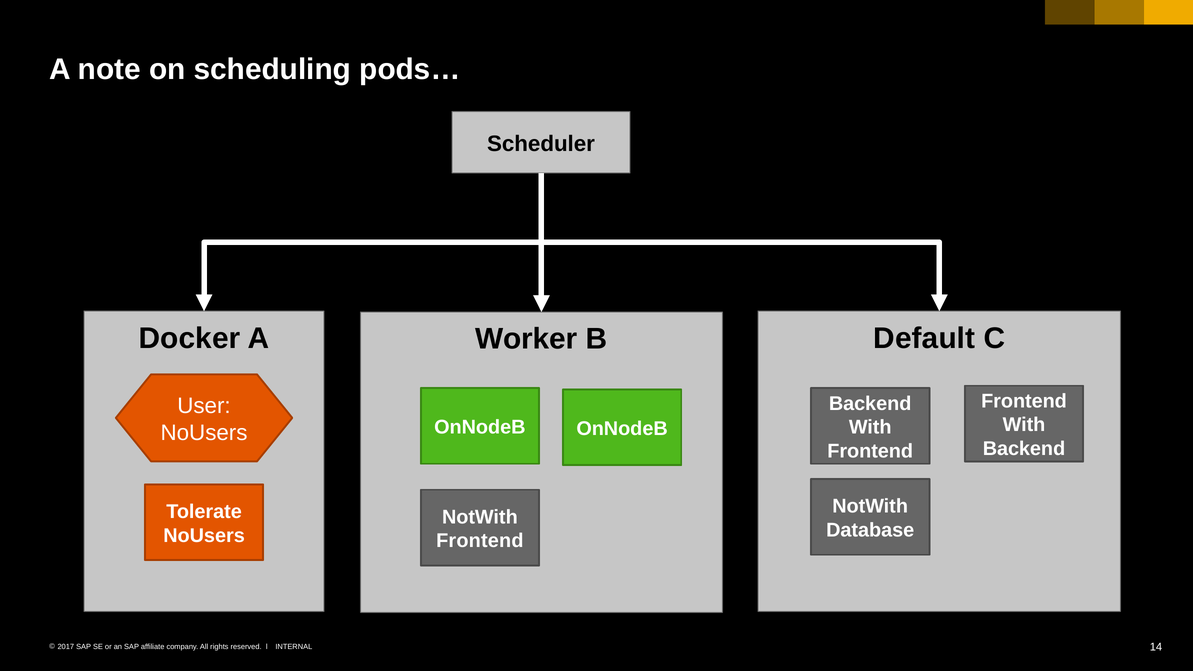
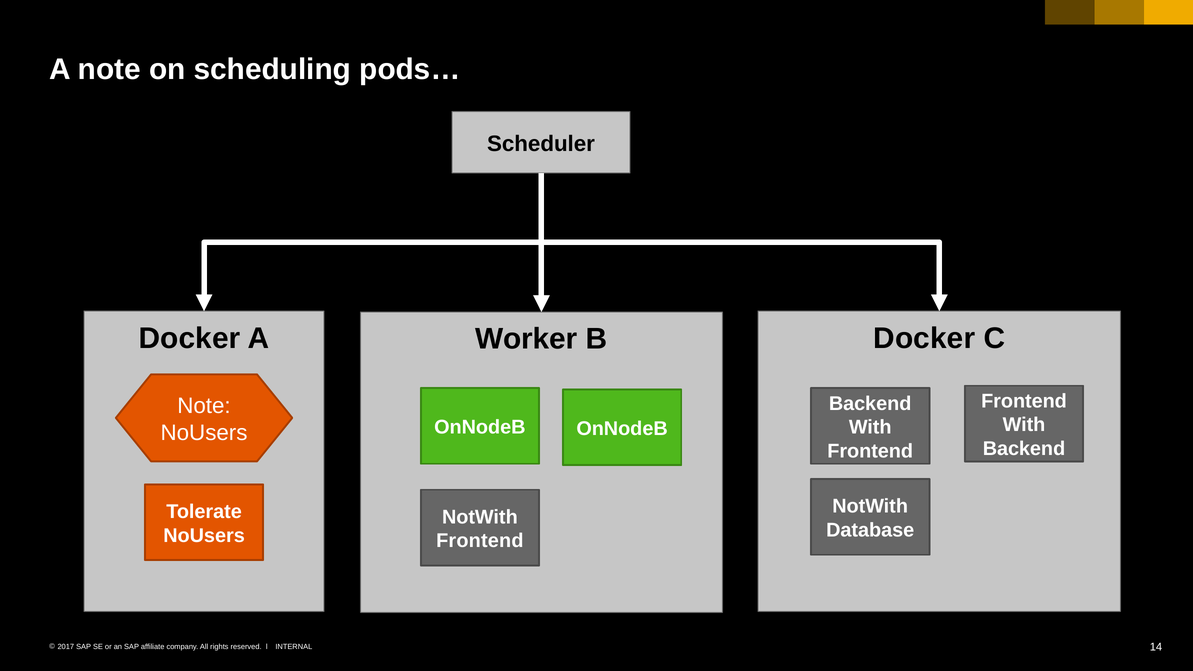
Default: Default -> Docker (924, 338)
User: User -> Note (204, 406)
